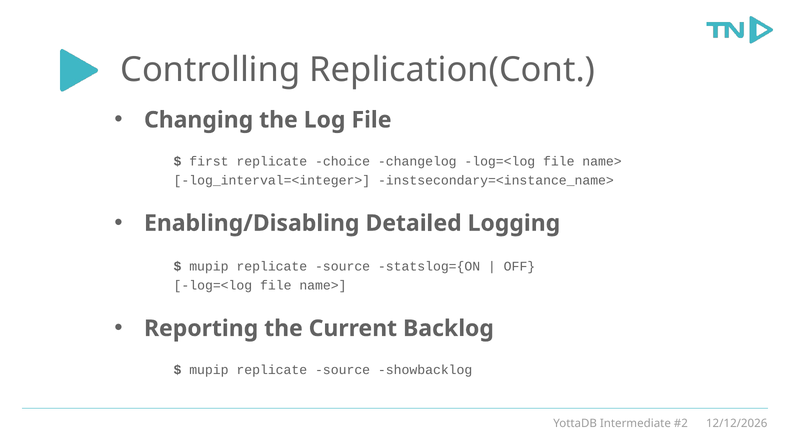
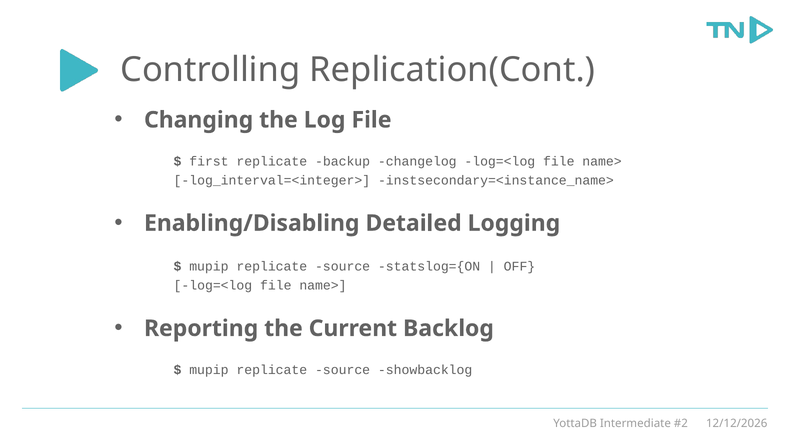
choice: choice -> backup (343, 161)
